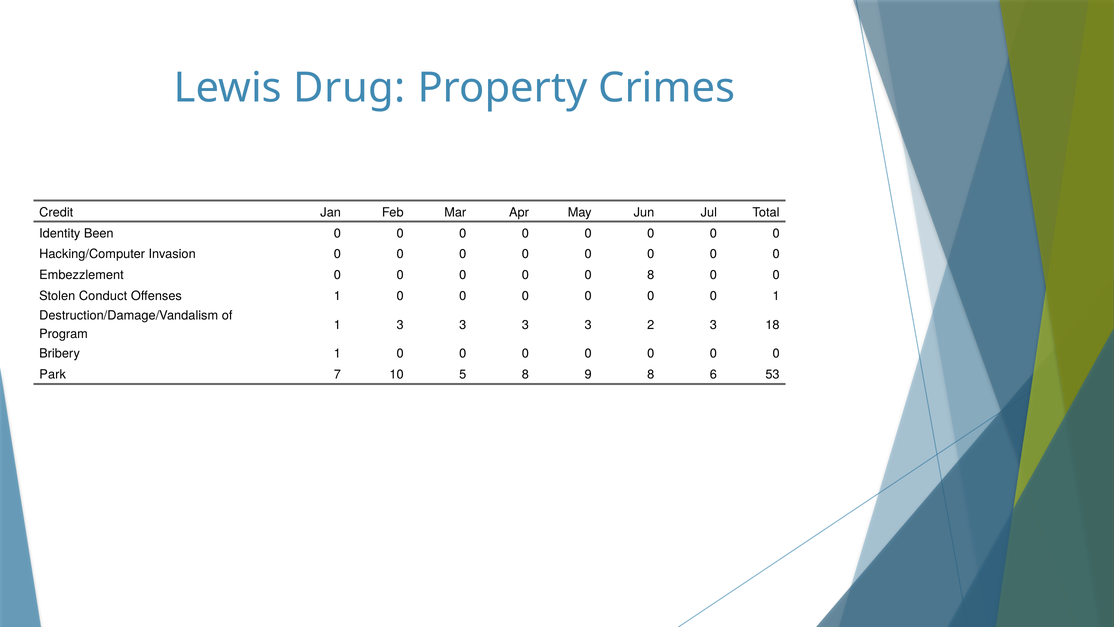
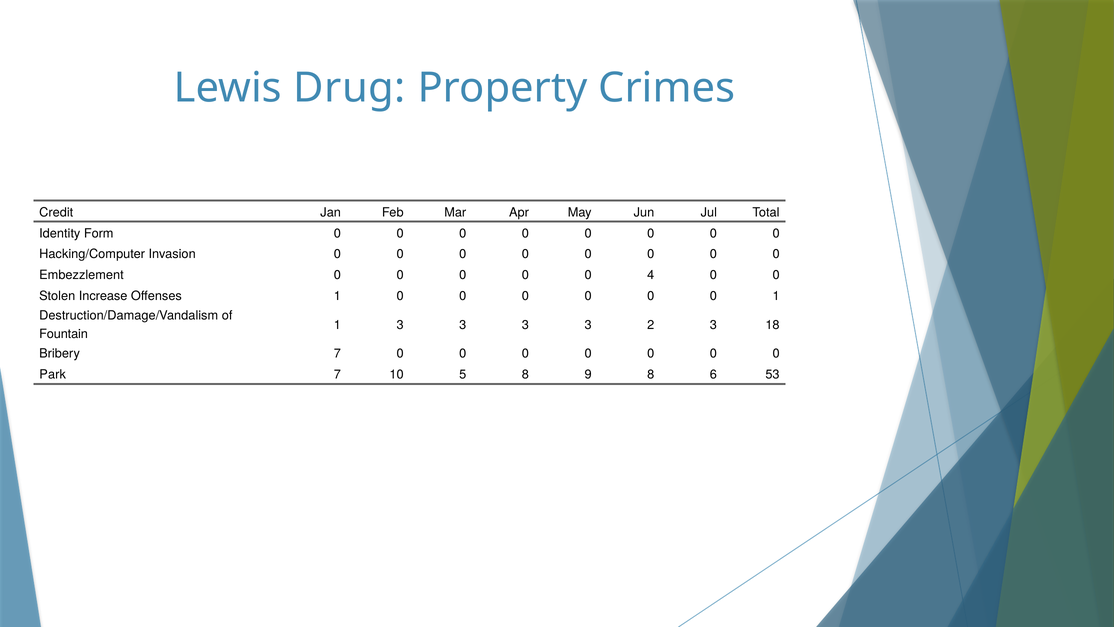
Been: Been -> Form (99, 233)
0 8: 8 -> 4 (651, 275)
Conduct: Conduct -> Increase (103, 296)
Program: Program -> Fountain (64, 334)
Bribery 1: 1 -> 7 (337, 354)
